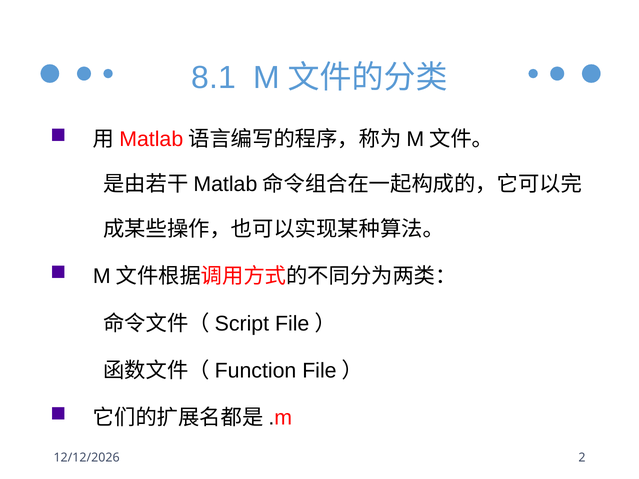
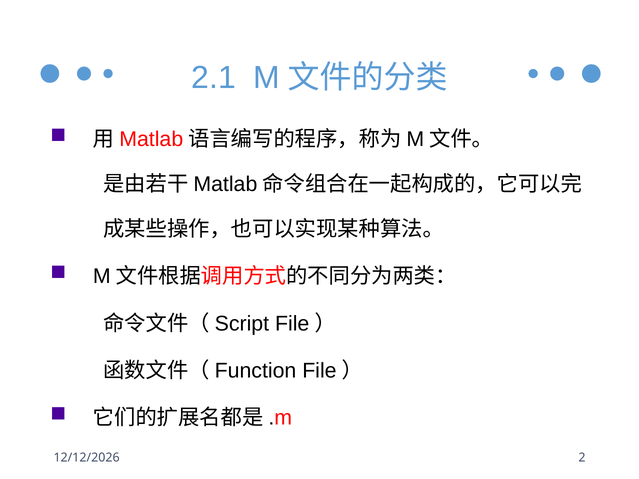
8.1: 8.1 -> 2.1 (214, 78)
